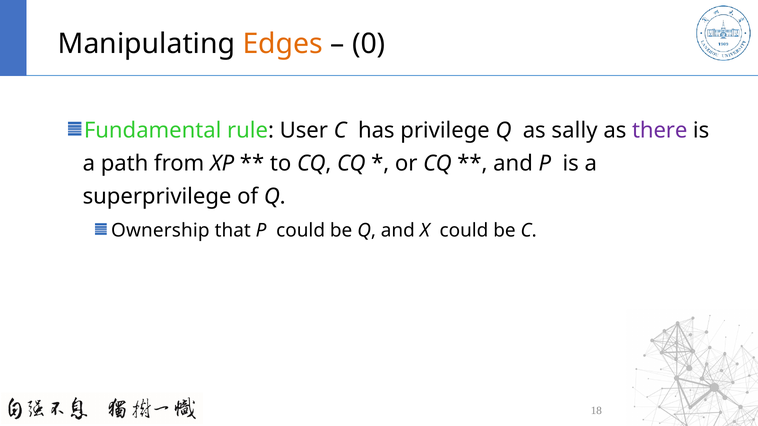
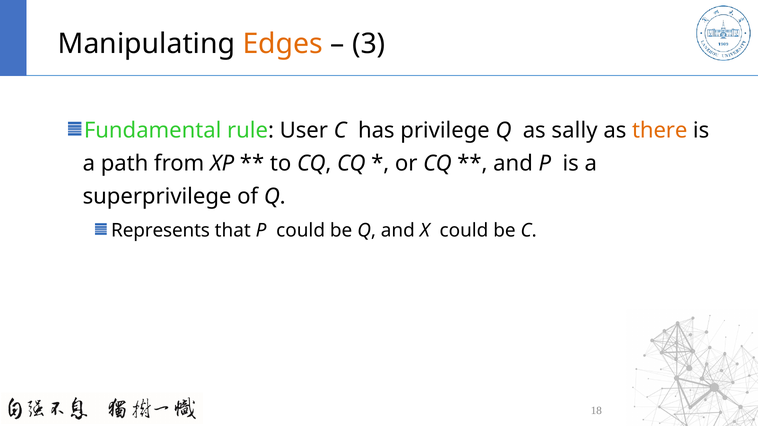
0: 0 -> 3 (369, 44)
there colour: purple -> orange (660, 131)
Ownership: Ownership -> Represents (161, 231)
